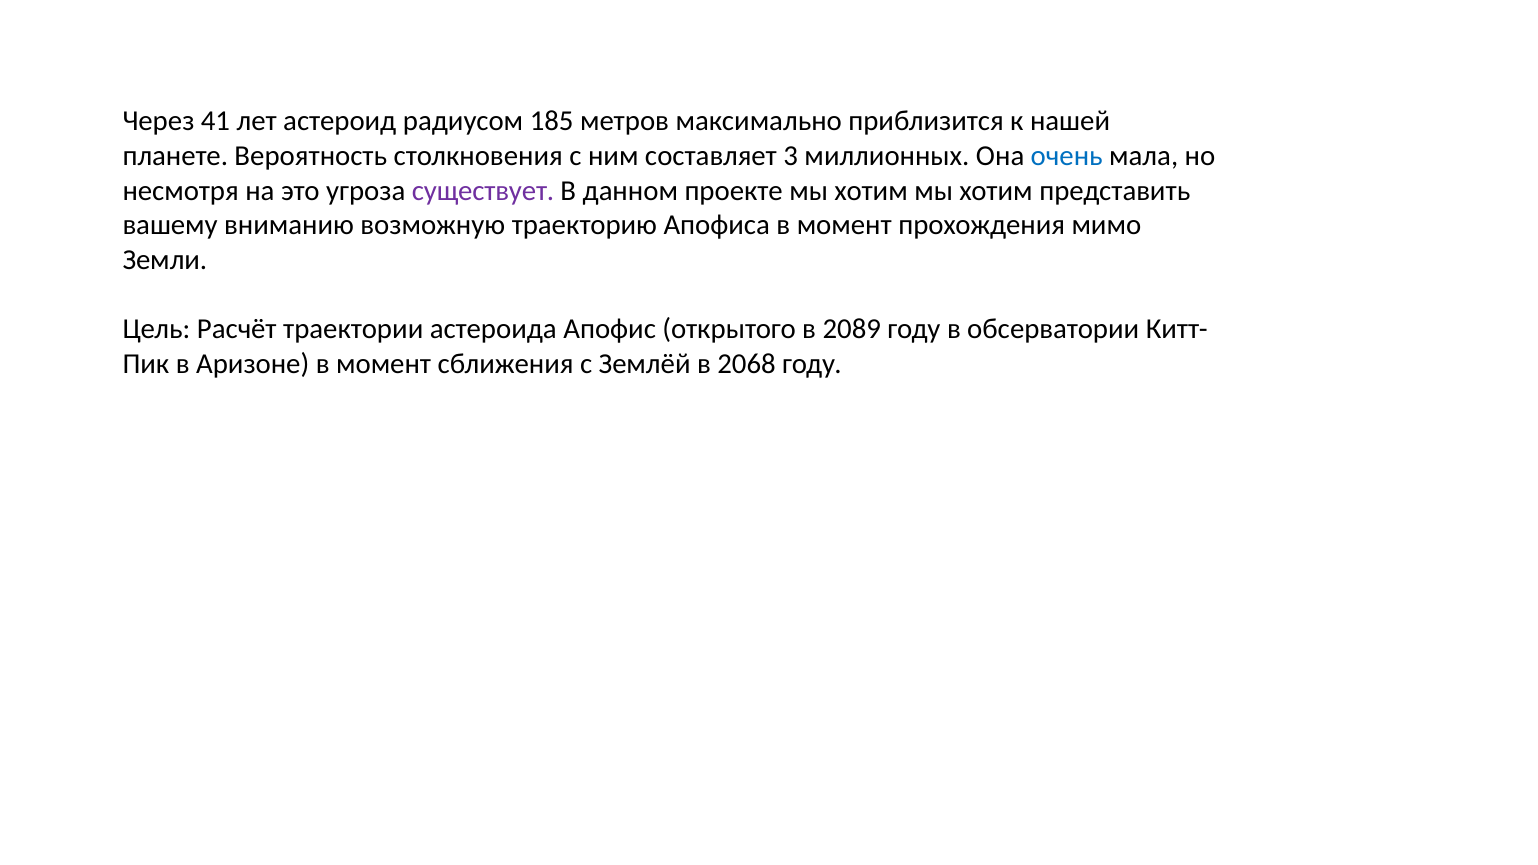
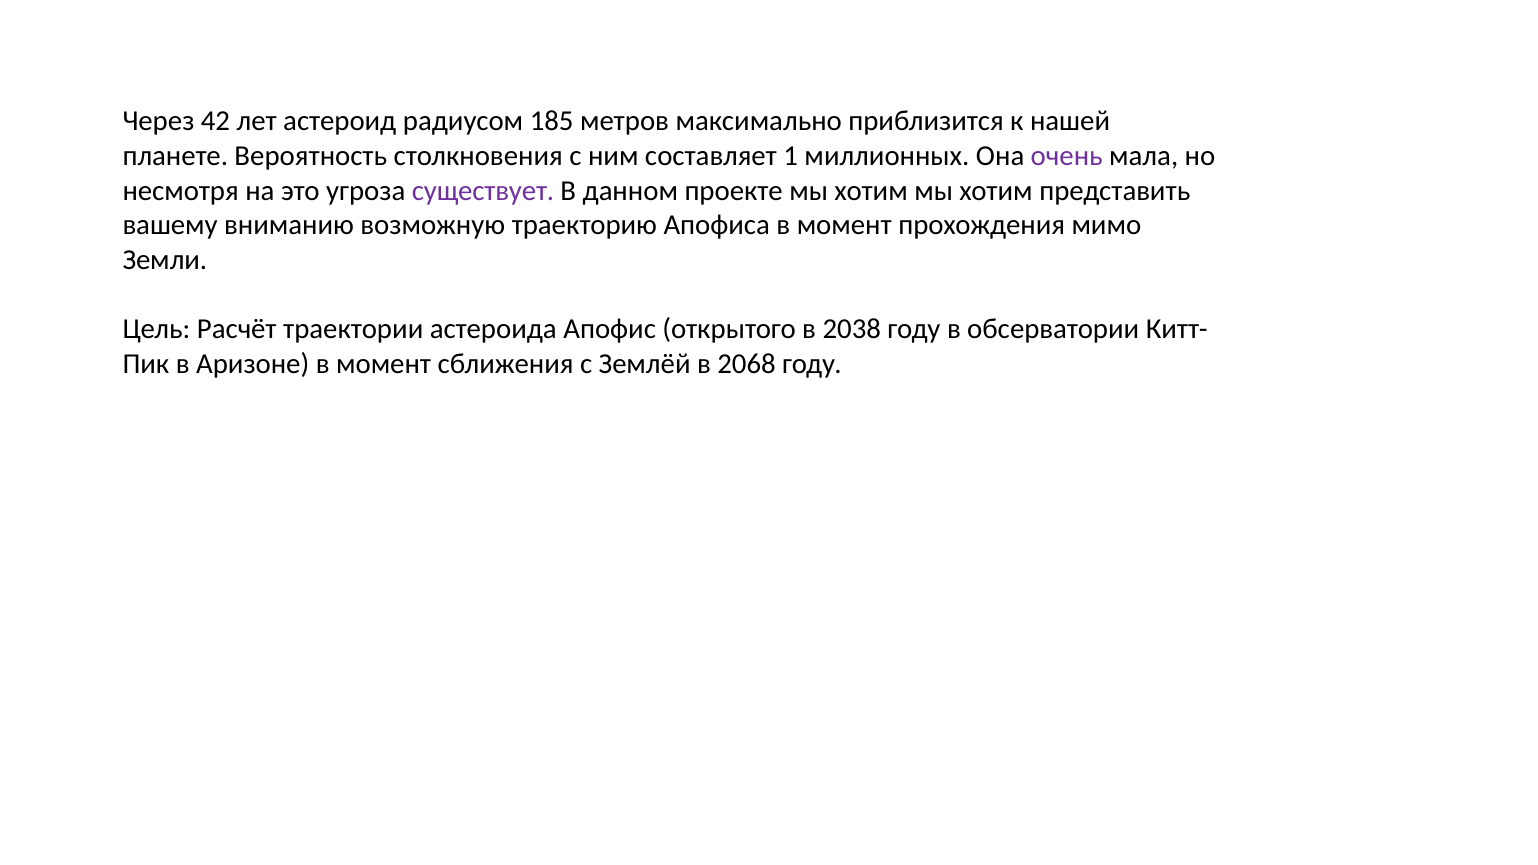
41: 41 -> 42 (215, 121)
3: 3 -> 1 (791, 156)
очень colour: blue -> purple (1067, 156)
2089: 2089 -> 2038 (852, 329)
